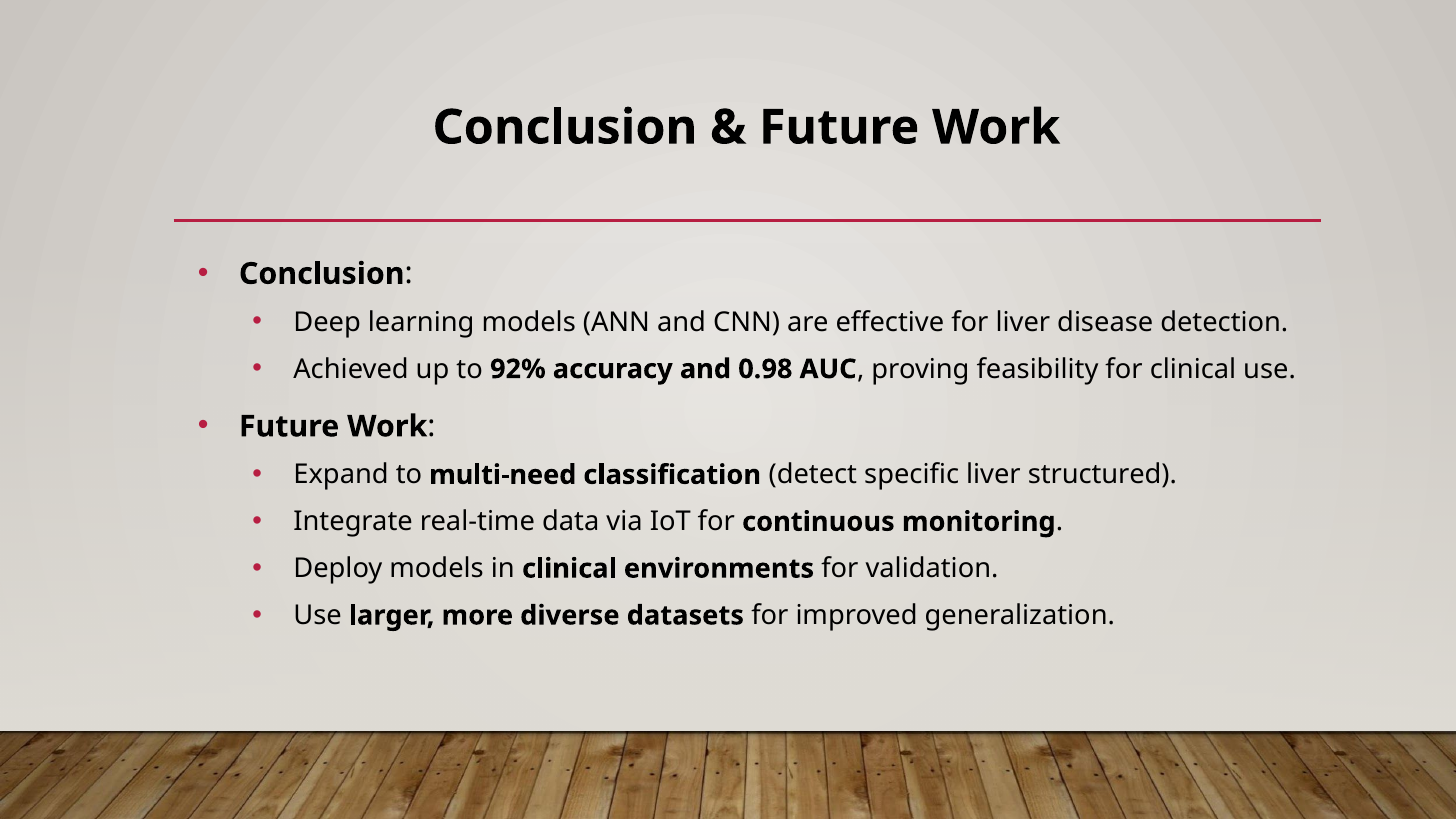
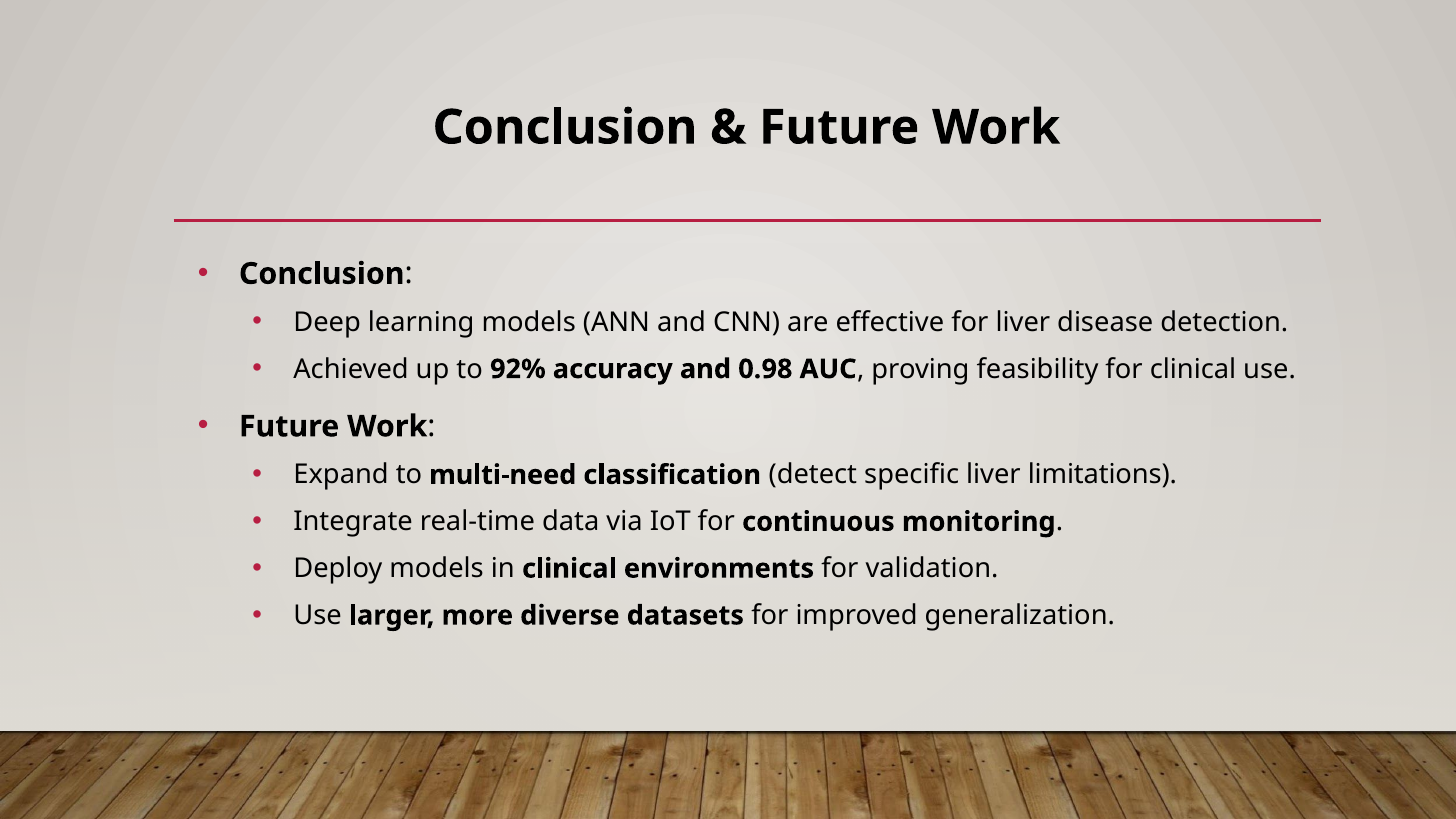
structured: structured -> limitations (1102, 475)
